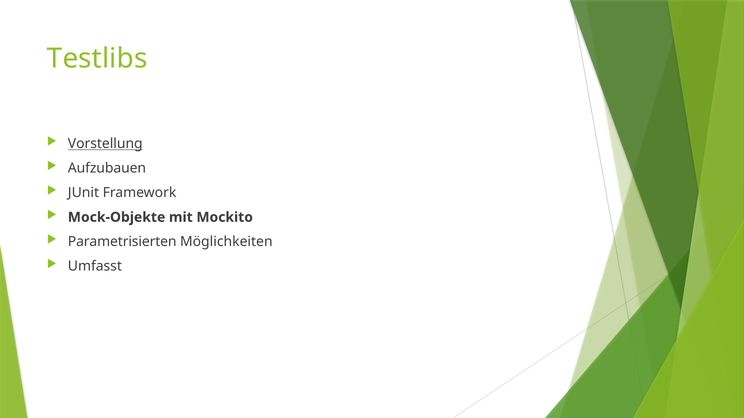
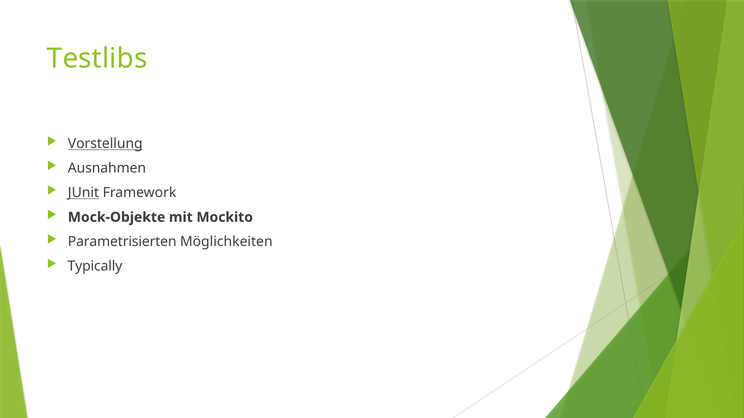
Aufzubauen: Aufzubauen -> Ausnahmen (107, 168)
JUnit underline: none -> present (83, 193)
Umfasst: Umfasst -> Typically (95, 266)
